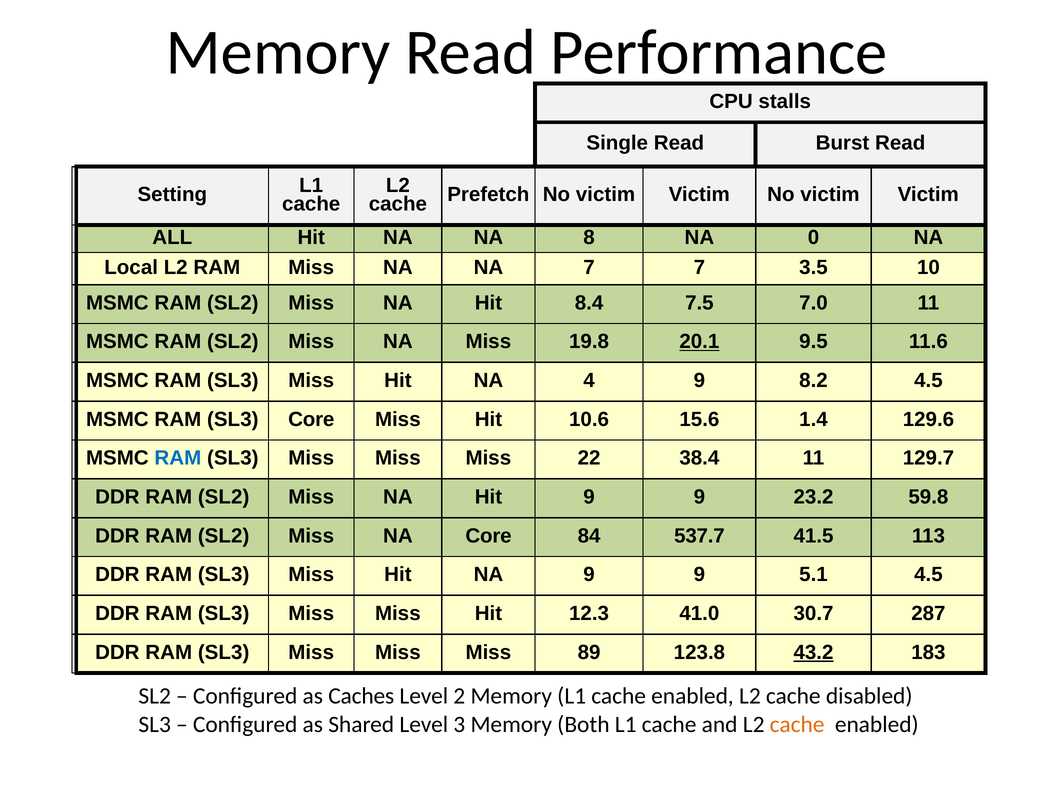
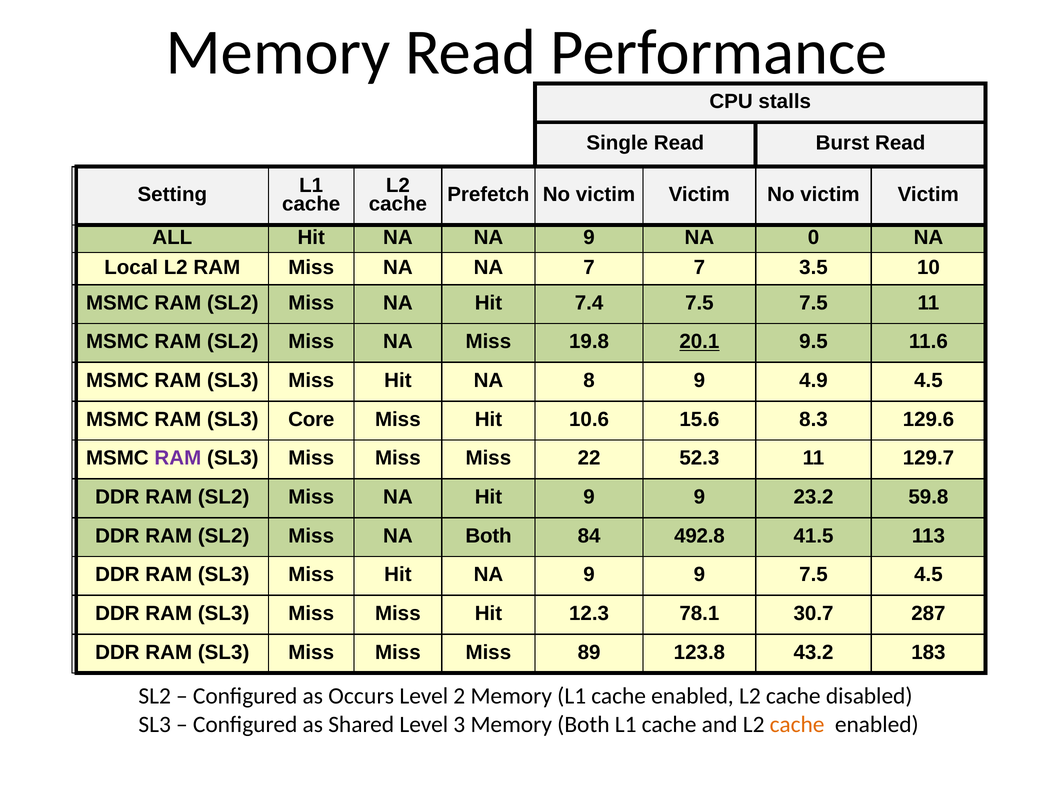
NA NA 8: 8 -> 9 (589, 237)
8.4: 8.4 -> 7.4 (589, 303)
7.5 7.0: 7.0 -> 7.5 (813, 303)
4: 4 -> 8 (589, 380)
8.2: 8.2 -> 4.9 (813, 380)
1.4: 1.4 -> 8.3 (813, 419)
RAM colour: blue -> purple (178, 458)
38.4: 38.4 -> 52.3 (699, 458)
NA Core: Core -> Both (489, 536)
537.7: 537.7 -> 492.8 (699, 536)
9 5.1: 5.1 -> 7.5 (813, 575)
41.0: 41.0 -> 78.1 (699, 613)
43.2 underline: present -> none (813, 652)
Caches: Caches -> Occurs (361, 696)
